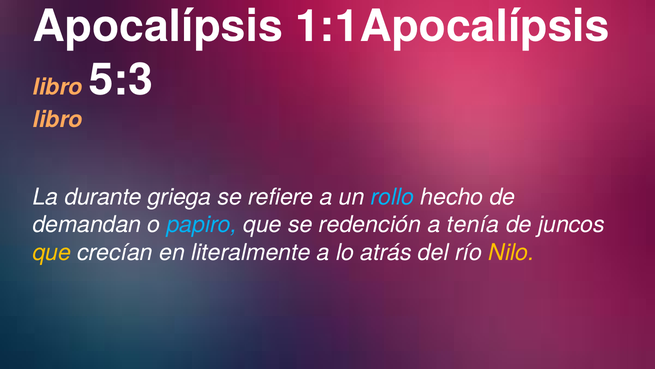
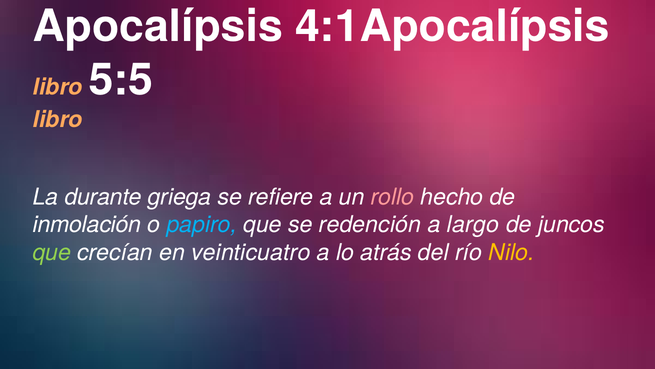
1:1Apocalípsis: 1:1Apocalípsis -> 4:1Apocalípsis (452, 27)
5:3: 5:3 -> 5:5 (121, 80)
rollo colour: light blue -> pink (392, 197)
demandan: demandan -> inmolación (87, 224)
tenía: tenía -> largo (473, 224)
que colour: yellow -> light green (52, 252)
literalmente: literalmente -> veinticuatro (251, 252)
